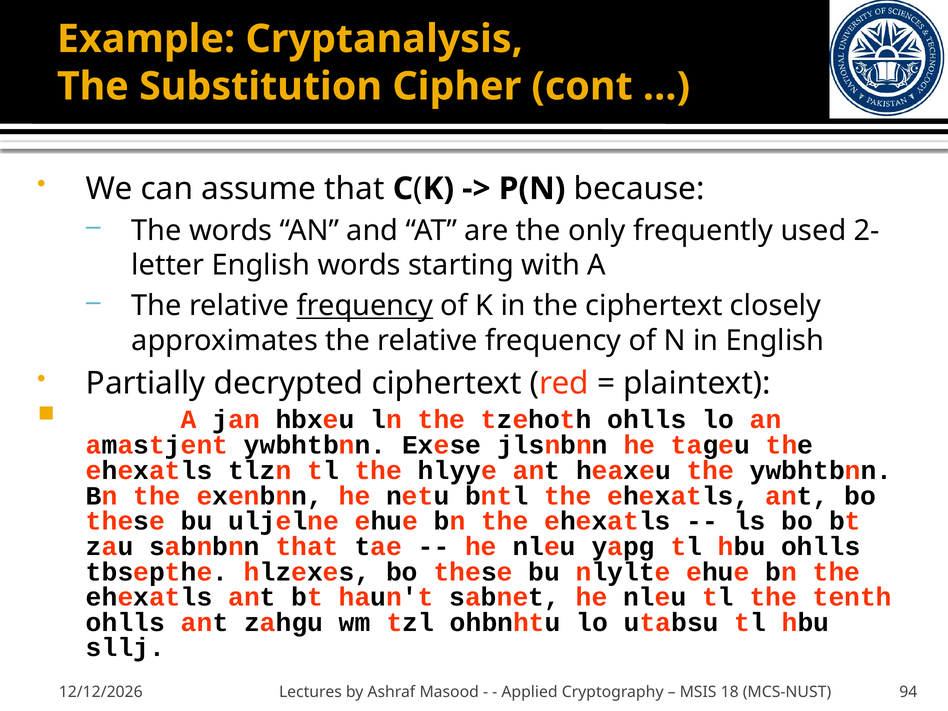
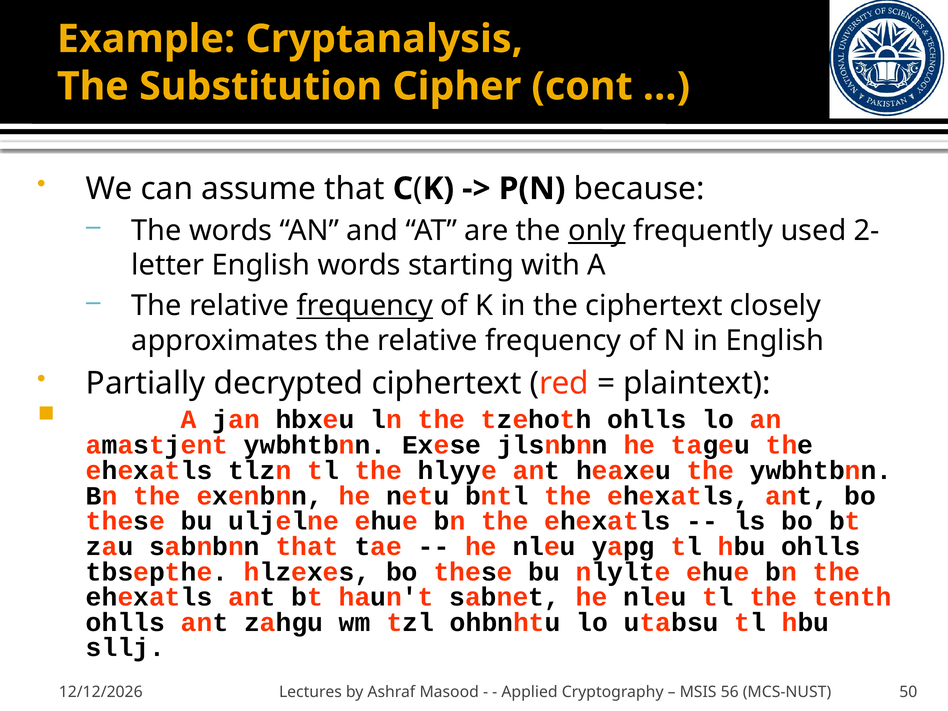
only underline: none -> present (597, 231)
18: 18 -> 56 (730, 692)
94: 94 -> 50 (908, 692)
